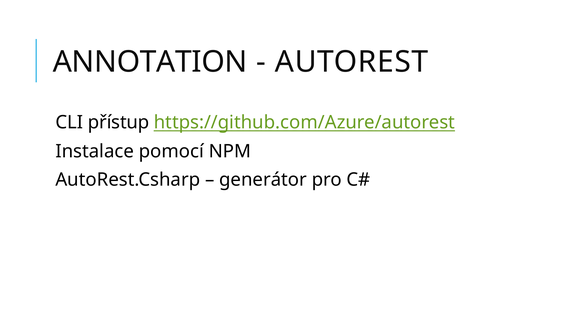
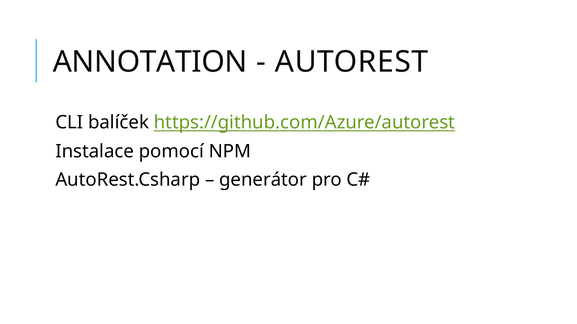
přístup: přístup -> balíček (119, 122)
